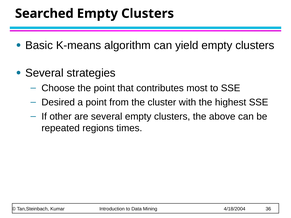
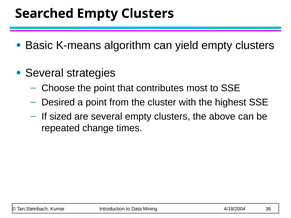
other: other -> sized (61, 117)
regions: regions -> change (98, 128)
